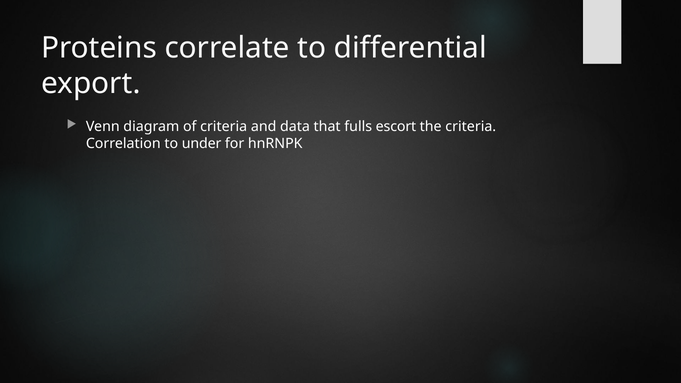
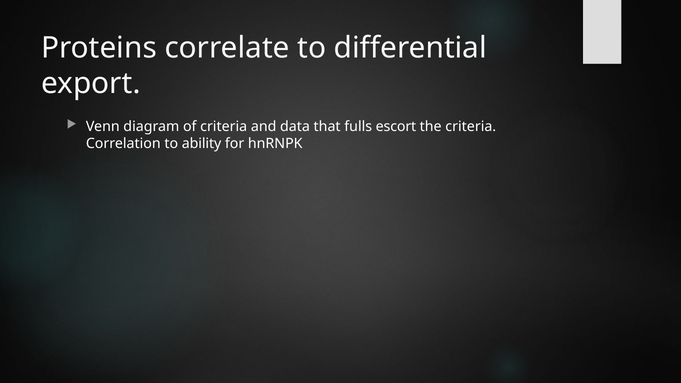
under: under -> ability (202, 144)
